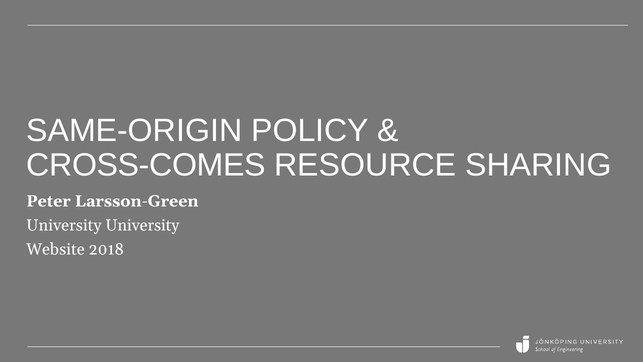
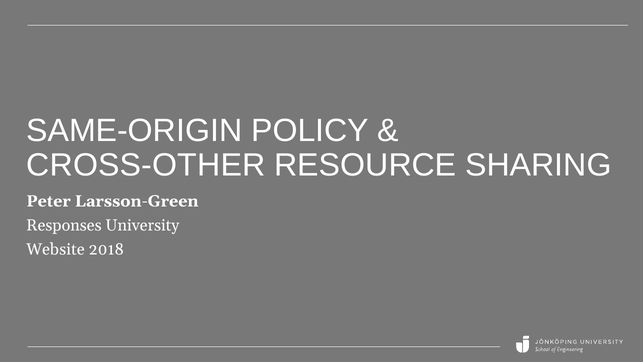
CROSS-COMES: CROSS-COMES -> CROSS-OTHER (146, 165)
University: University -> Responses (64, 225)
